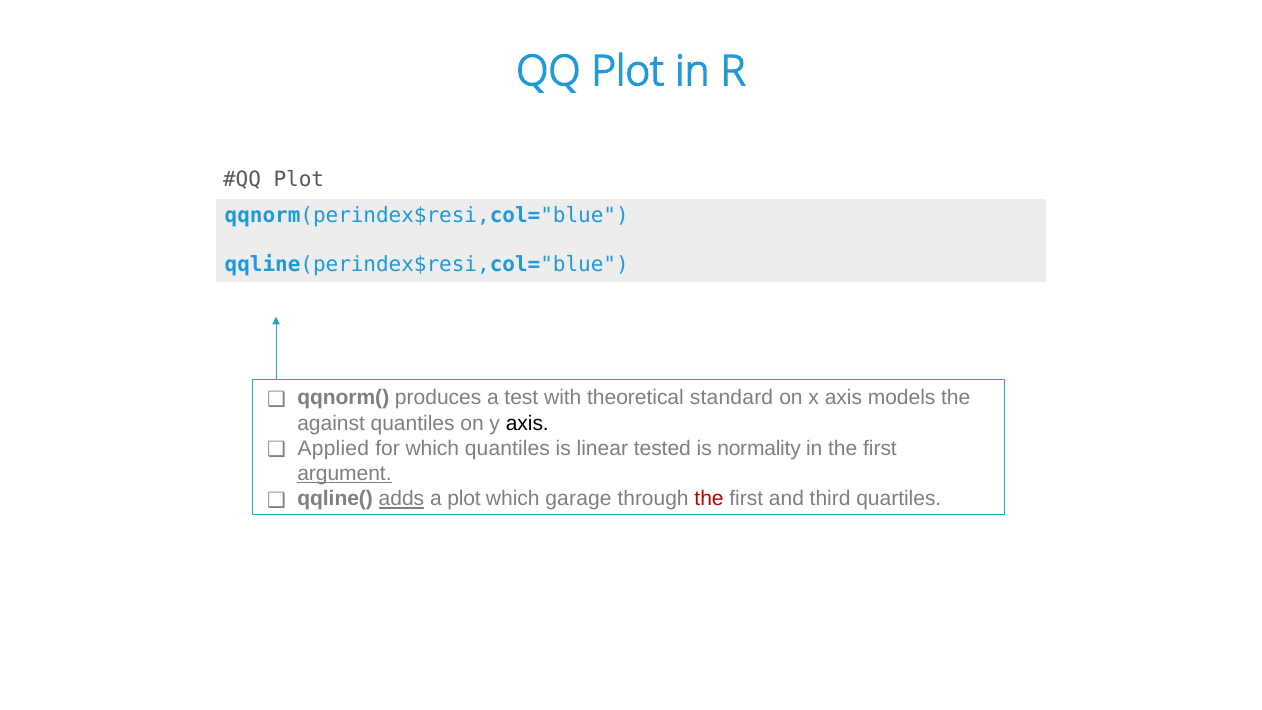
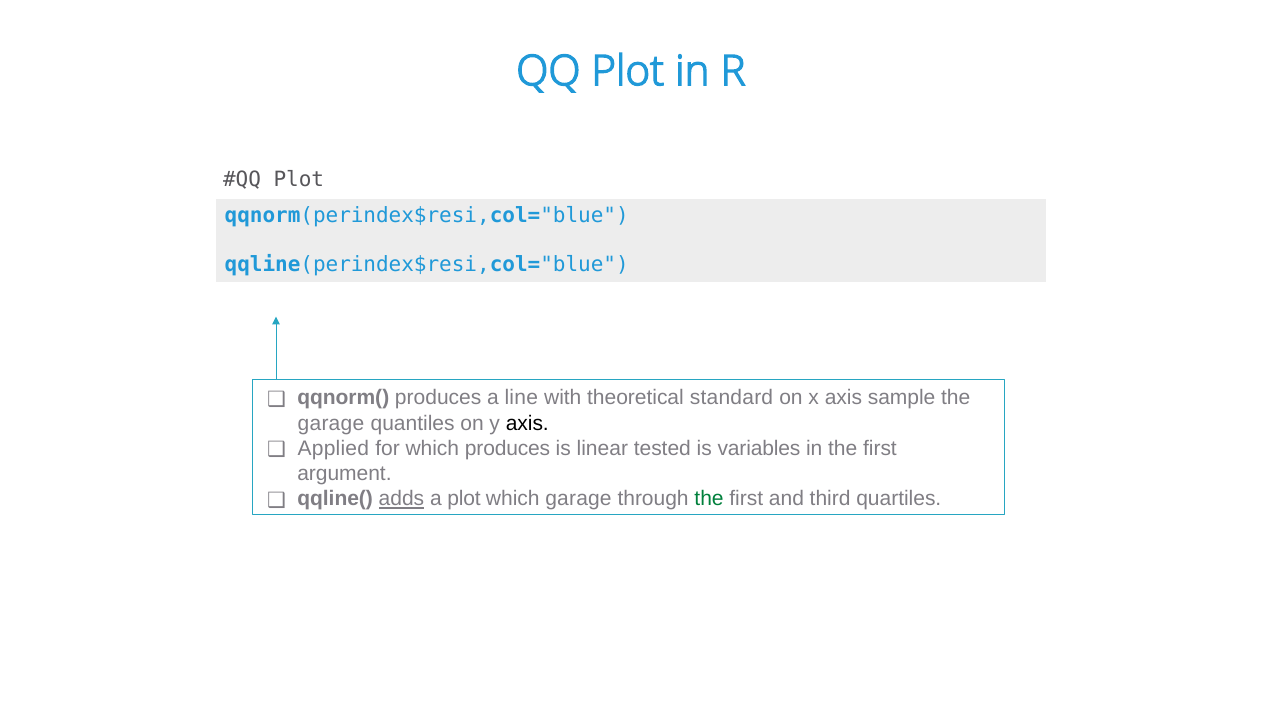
test: test -> line (521, 398)
models: models -> sample (902, 398)
against: against -> garage (331, 423)
which quantiles: quantiles -> produces (508, 448)
normality: normality -> variables (759, 448)
argument underline: present -> none (344, 474)
the colour: red -> green (709, 499)
